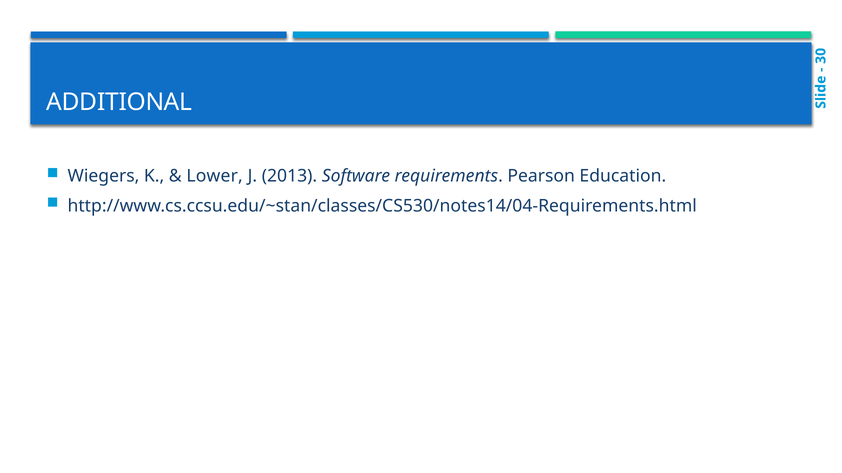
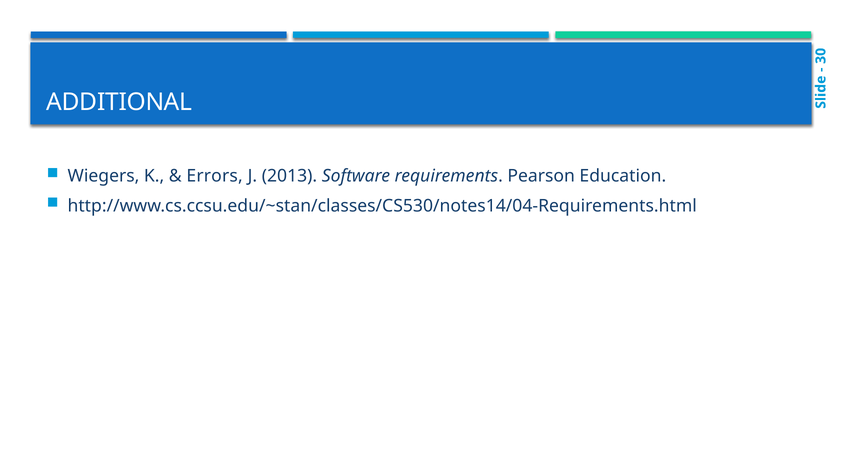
Lower: Lower -> Errors (215, 176)
